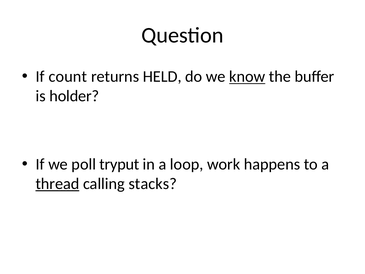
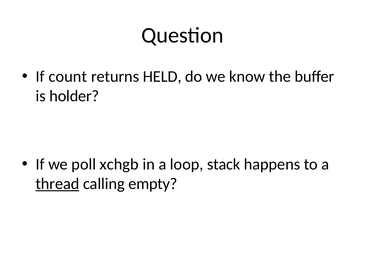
know underline: present -> none (247, 77)
tryput: tryput -> xchgb (119, 164)
work: work -> stack (224, 164)
stacks: stacks -> empty (153, 184)
